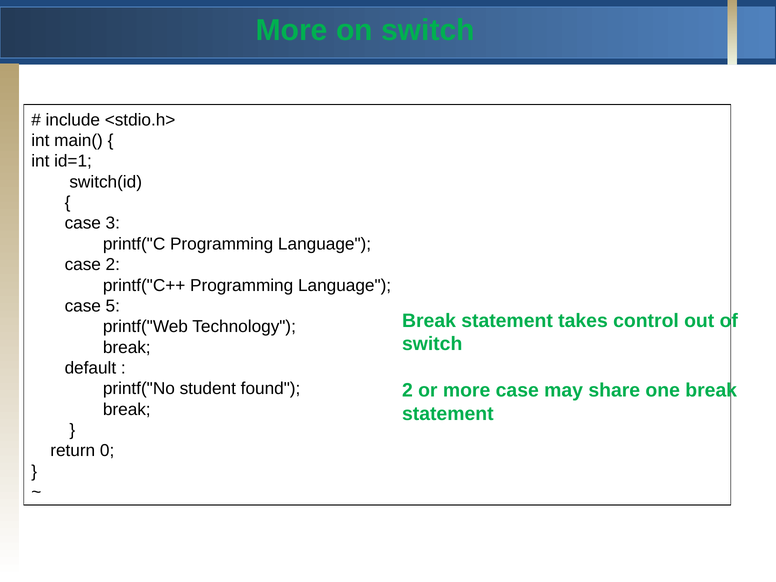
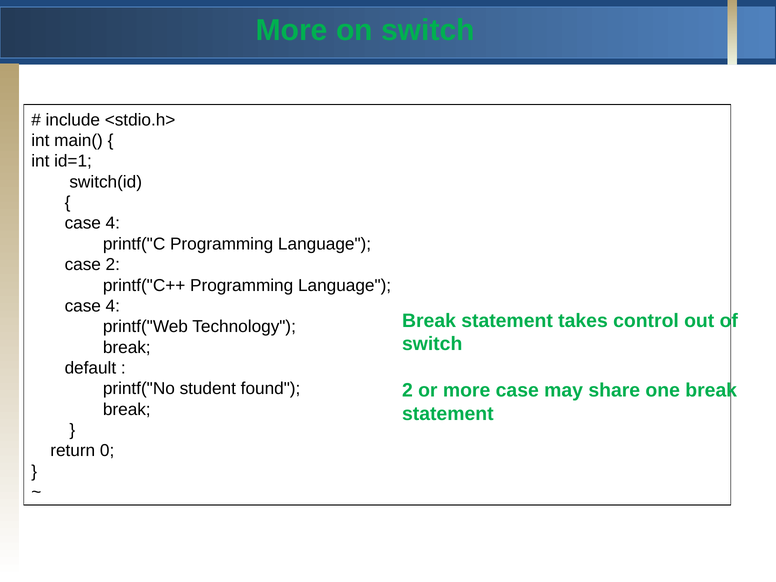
3: 3 -> 4 (113, 223)
5: 5 -> 4 (113, 306)
